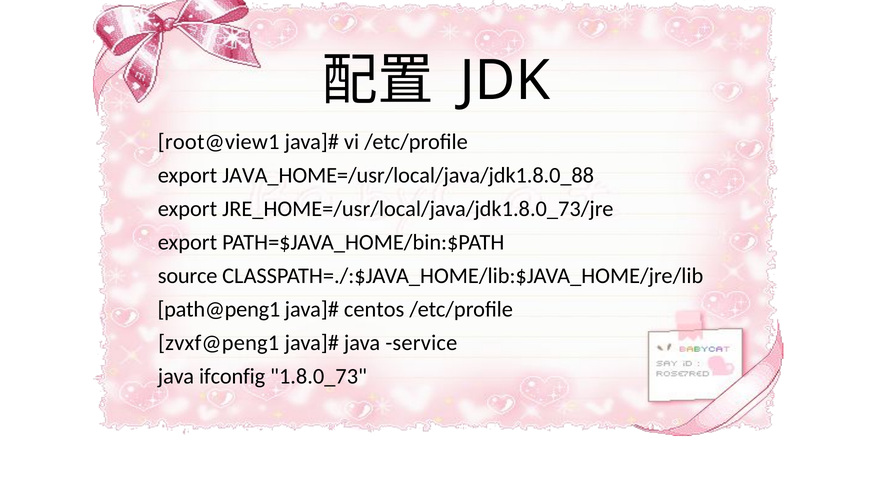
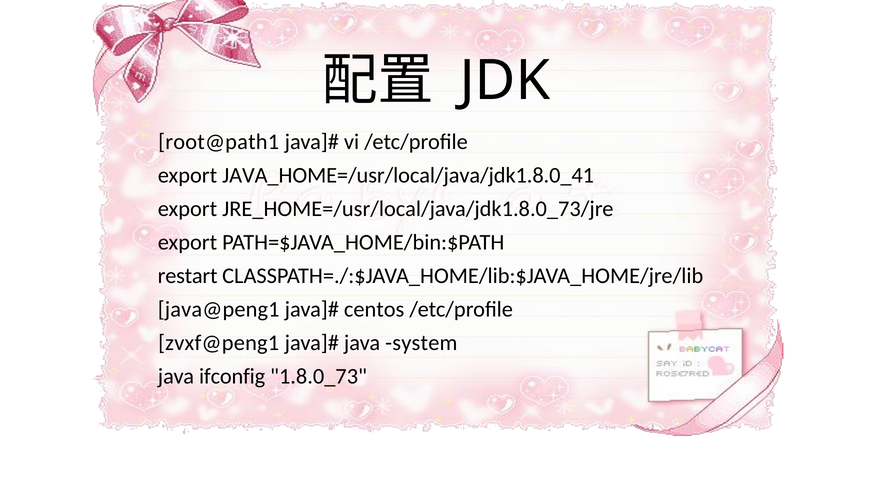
root@view1: root@view1 -> root@path1 (219, 142)
JAVA_HOME=/usr/local/java/jdk1.8.0_88: JAVA_HOME=/usr/local/java/jdk1.8.0_88 -> JAVA_HOME=/usr/local/java/jdk1.8.0_41 (408, 176)
source: source -> restart (188, 276)
path@peng1: path@peng1 -> java@peng1 (219, 310)
service: service -> system (421, 343)
